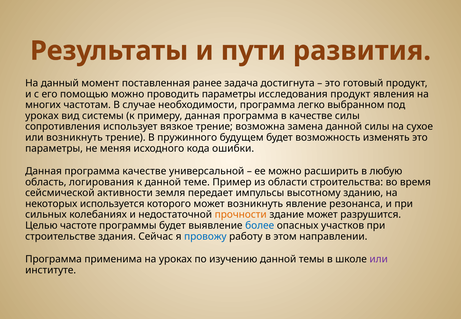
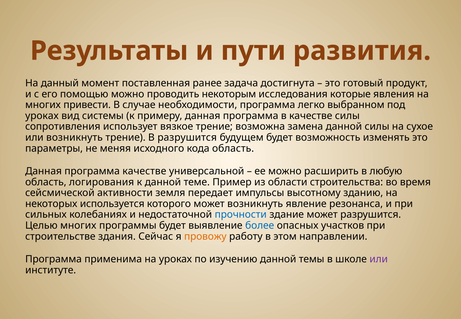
проводить параметры: параметры -> некоторым (229, 94)
исследования продукт: продукт -> которые (350, 94)
частотам: частотам -> привести (87, 105)
В пружинного: пружинного -> разрушится (187, 138)
кода ошибки: ошибки -> область (233, 148)
прочности colour: orange -> blue (241, 215)
Целью частоте: частоте -> многих (78, 226)
провожу colour: blue -> orange (205, 236)
